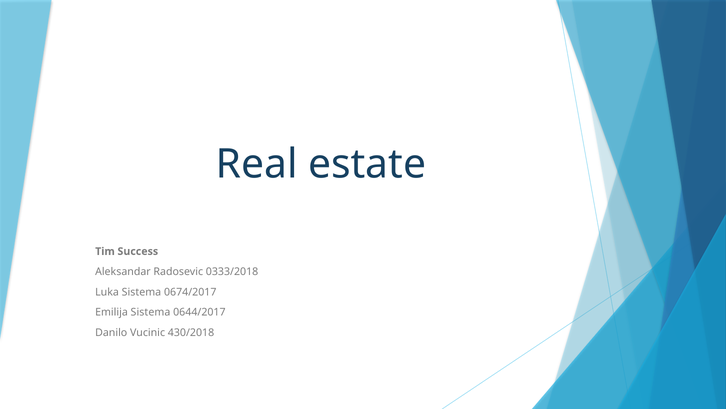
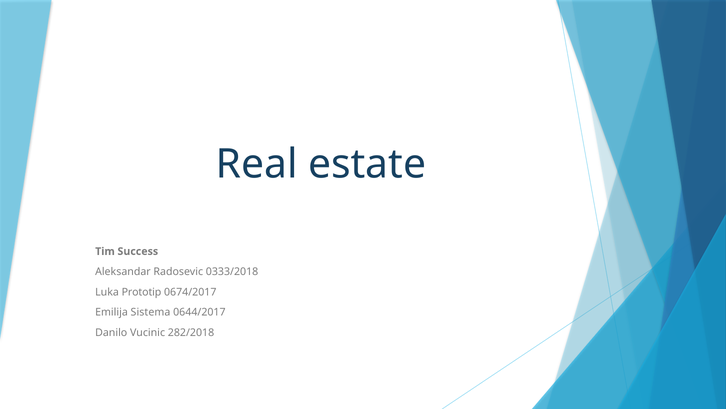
Luka Sistema: Sistema -> Prototip (141, 292)
430/2018: 430/2018 -> 282/2018 (191, 332)
